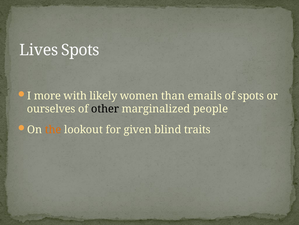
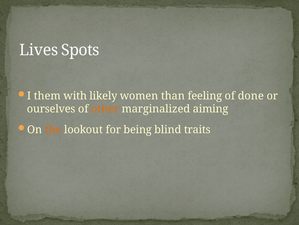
more: more -> them (47, 96)
emails: emails -> feeling (205, 96)
of spots: spots -> done (251, 96)
other colour: black -> orange (105, 109)
people: people -> aiming (211, 109)
given: given -> being (138, 129)
